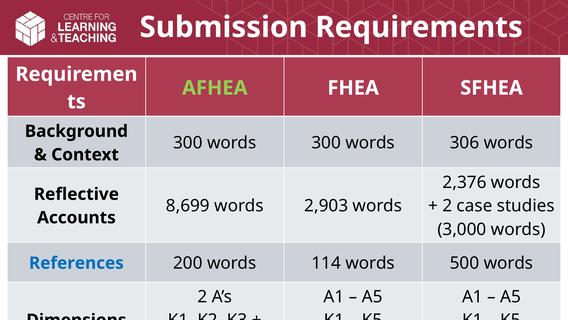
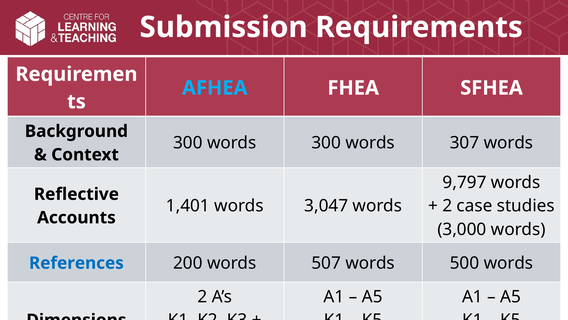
AFHEA colour: light green -> light blue (215, 88)
306: 306 -> 307 (465, 143)
2,376: 2,376 -> 9,797 (465, 182)
8,699: 8,699 -> 1,401 (188, 206)
2,903: 2,903 -> 3,047 (326, 206)
114: 114 -> 507 (326, 263)
